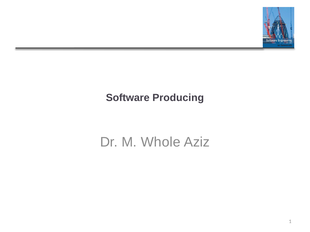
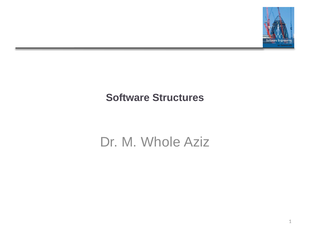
Producing: Producing -> Structures (178, 98)
